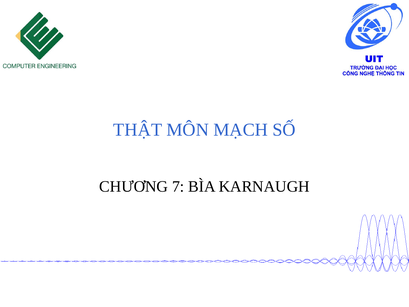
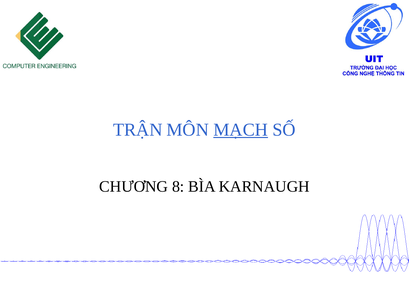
THẬT: THẬT -> TRẬN (138, 130)
MẠCH underline: none -> present (241, 130)
7: 7 -> 8 (178, 187)
